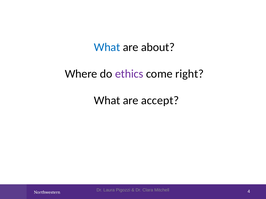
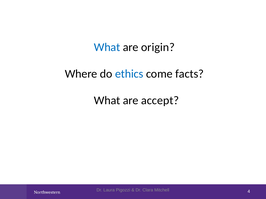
about: about -> origin (158, 47)
ethics colour: purple -> blue (129, 74)
right: right -> facts (190, 74)
